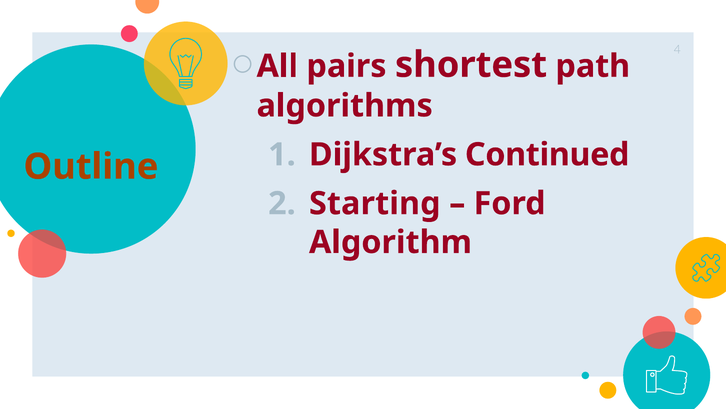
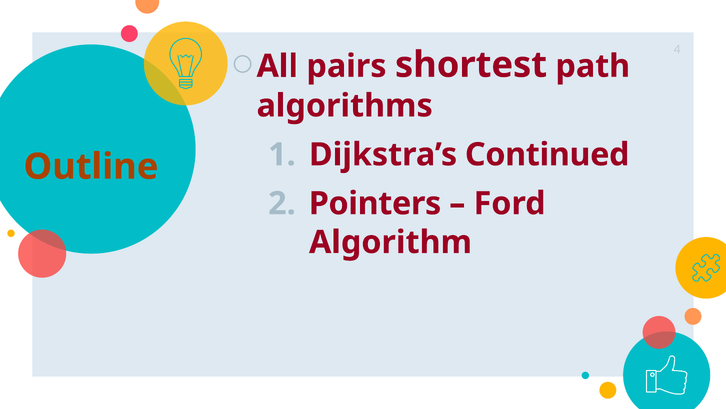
Starting: Starting -> Pointers (375, 203)
